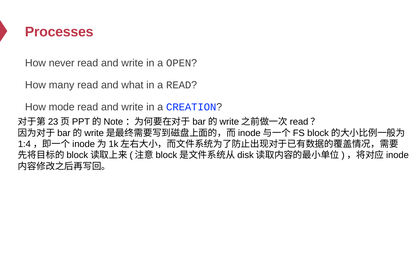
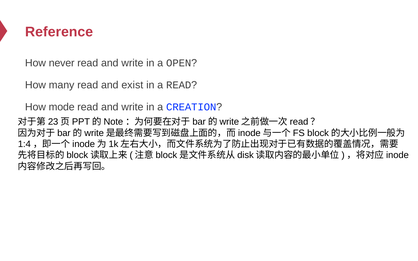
Processes: Processes -> Reference (59, 32)
what: what -> exist (132, 85)
